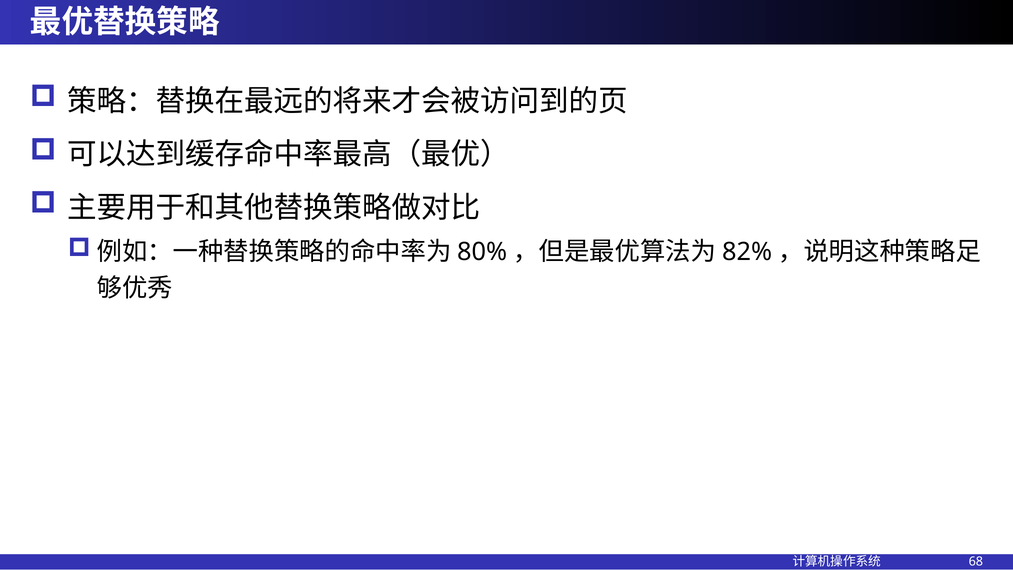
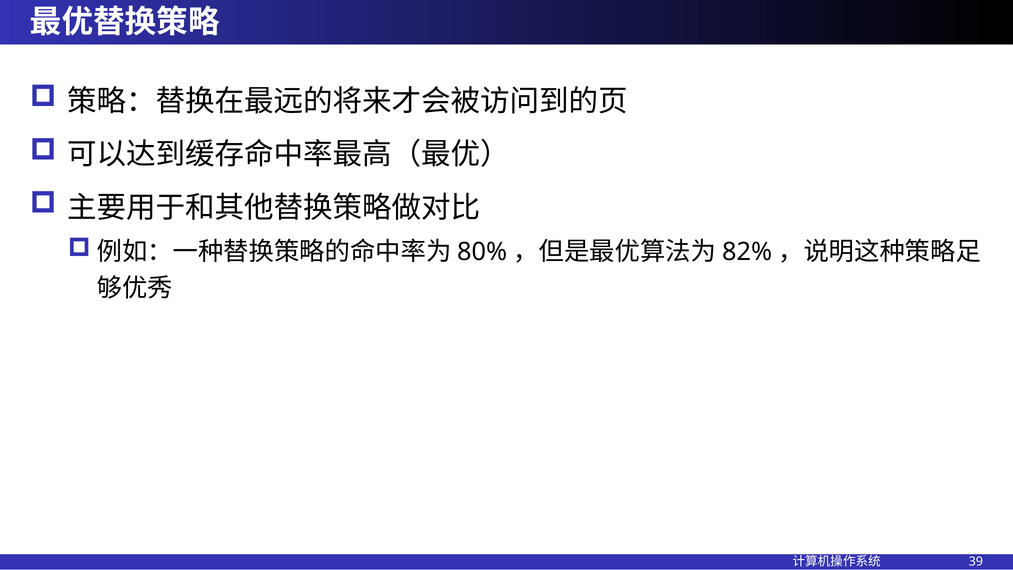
68: 68 -> 39 (976, 562)
